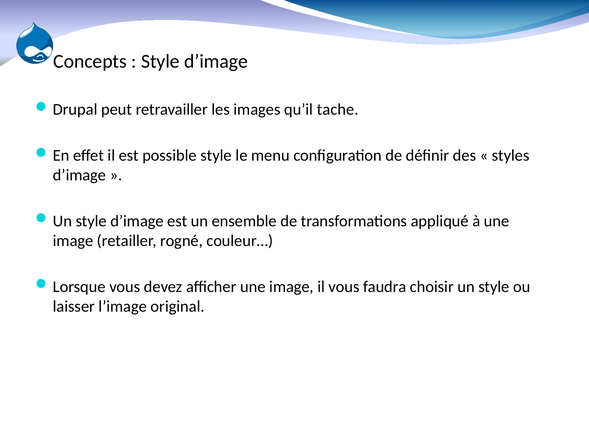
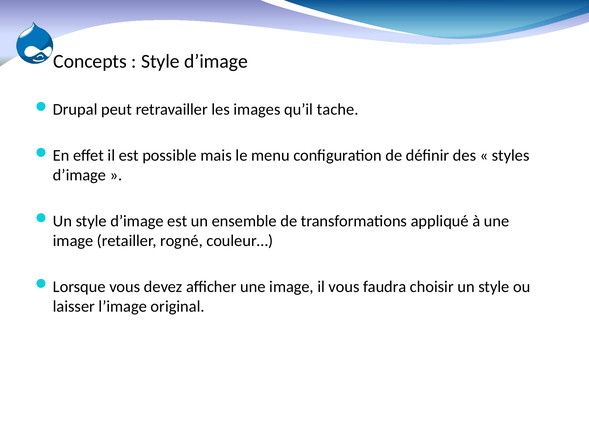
possible style: style -> mais (216, 155)
